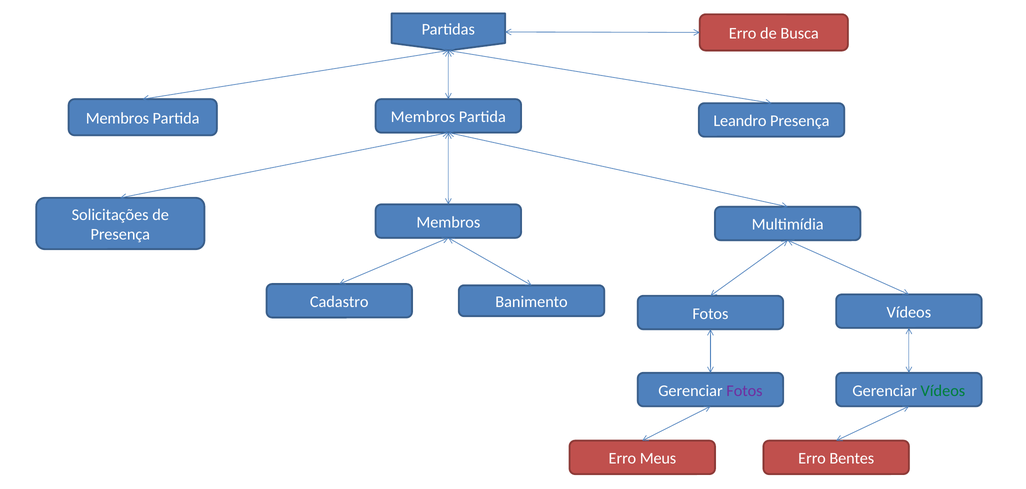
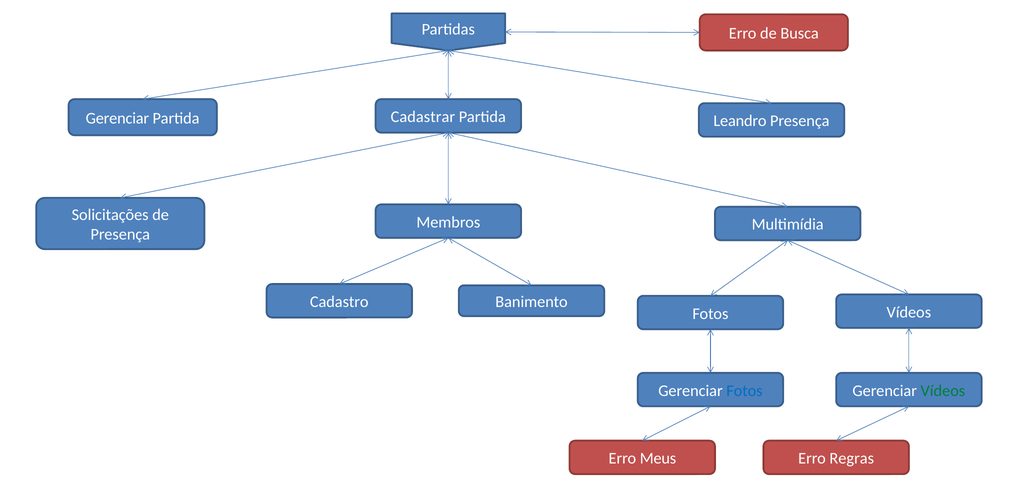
Membros: Membros -> Gerenciar (117, 118)
Partida Membros: Membros -> Cadastrar (423, 117)
Fotos colour: purple -> blue (744, 390)
Bentes: Bentes -> Regras (852, 458)
